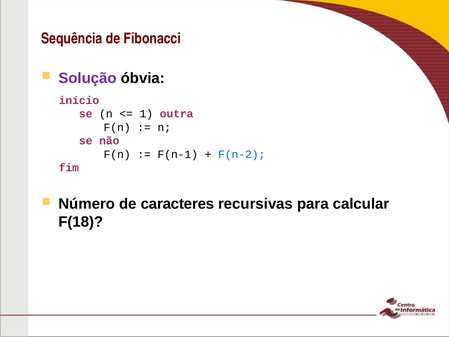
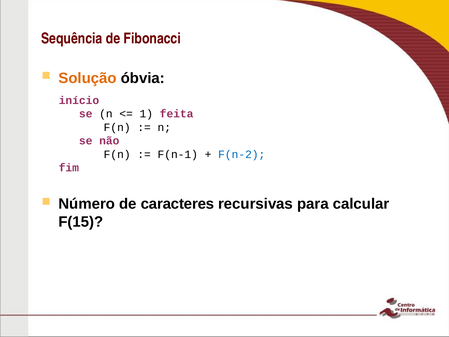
Solução colour: purple -> orange (88, 78)
outra: outra -> feita (177, 114)
F(18: F(18 -> F(15 (81, 222)
